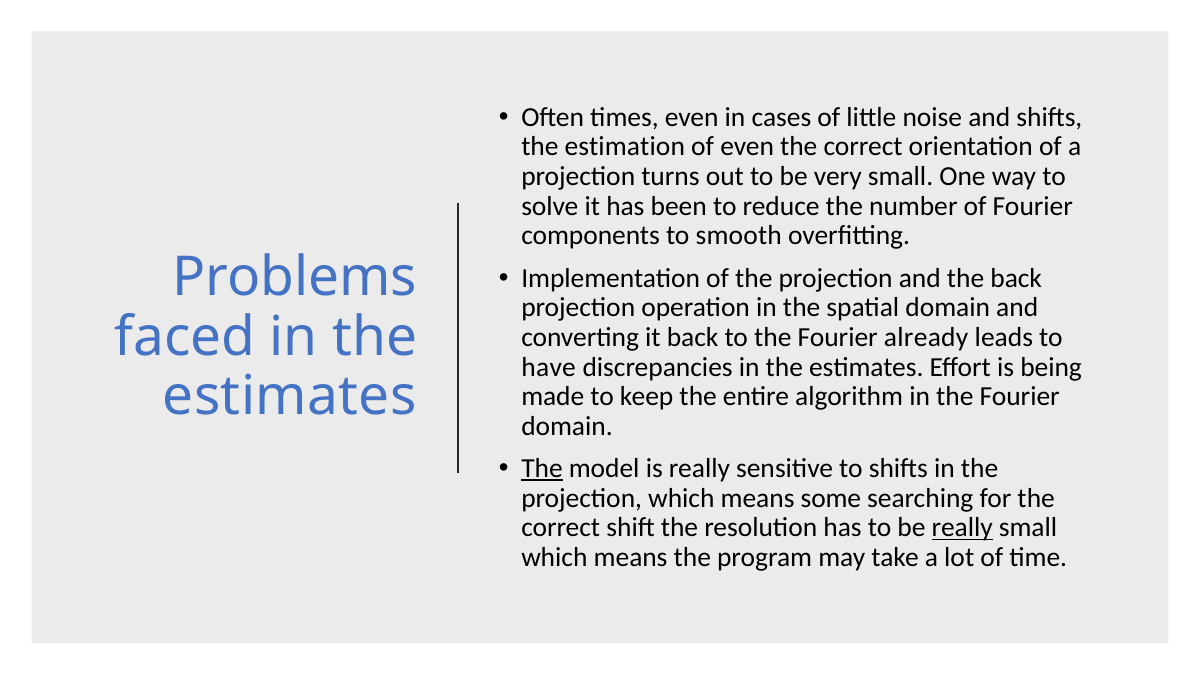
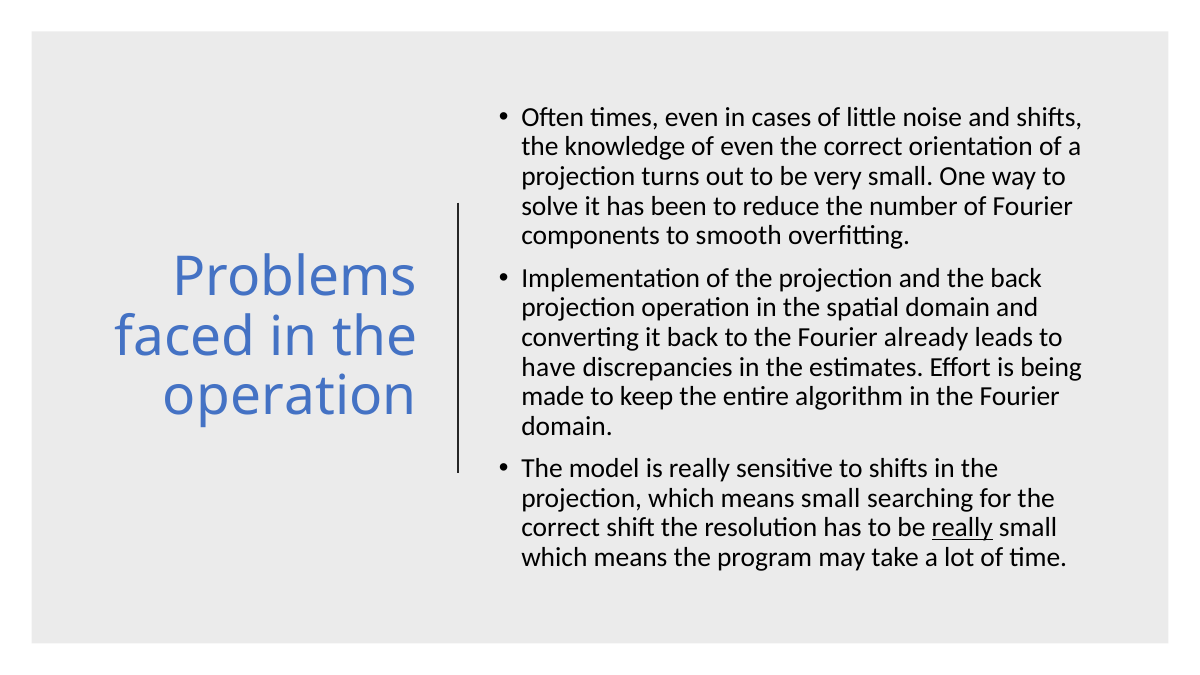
estimation: estimation -> knowledge (625, 147)
estimates: estimates -> operation (290, 397)
The underline: present -> none (542, 468)
means some: some -> small (831, 498)
